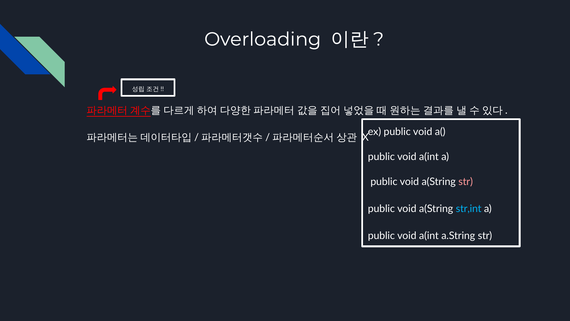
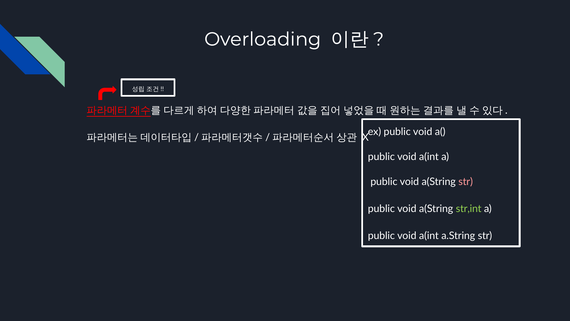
str,int colour: light blue -> light green (469, 208)
